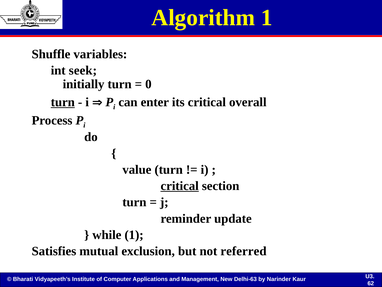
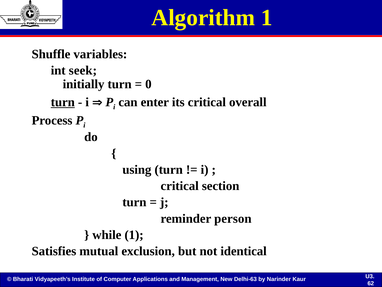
value: value -> using (137, 169)
critical underline: present -> none (180, 186)
update: update -> person (233, 218)
referred: referred -> identical (244, 251)
